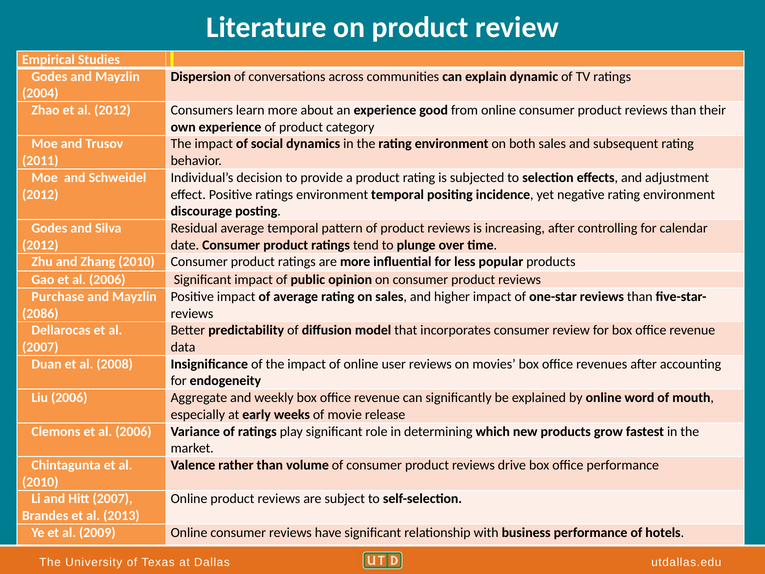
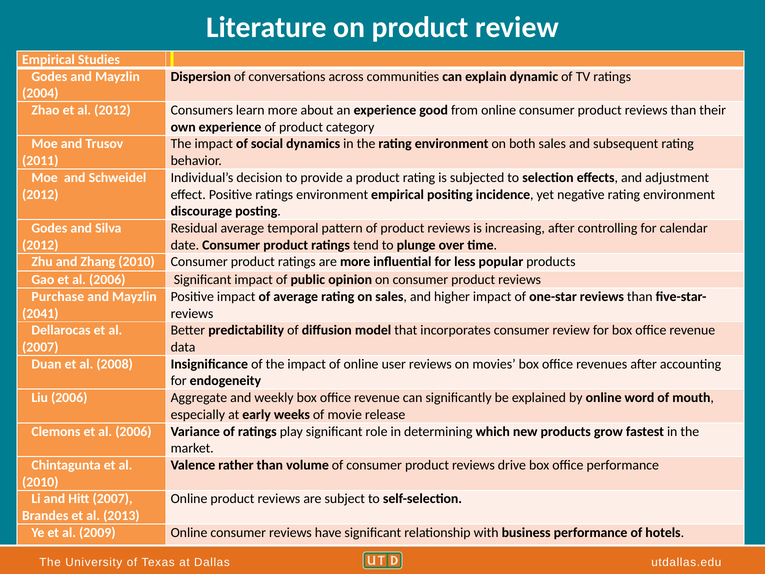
environment temporal: temporal -> empirical (398, 194)
2086: 2086 -> 2041 (40, 313)
